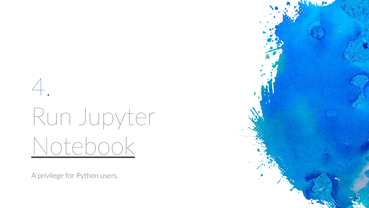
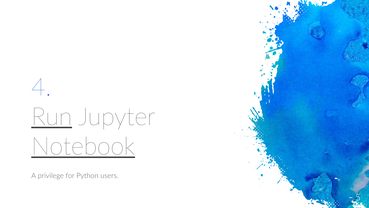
Run underline: none -> present (52, 117)
